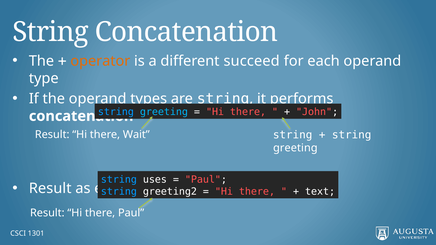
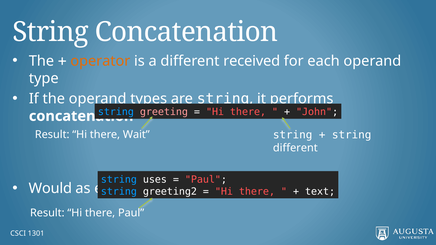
succeed: succeed -> received (252, 61)
greeting colour: light blue -> pink (164, 112)
greeting: greeting -> different (295, 148)
Result: Result -> Would (50, 189)
